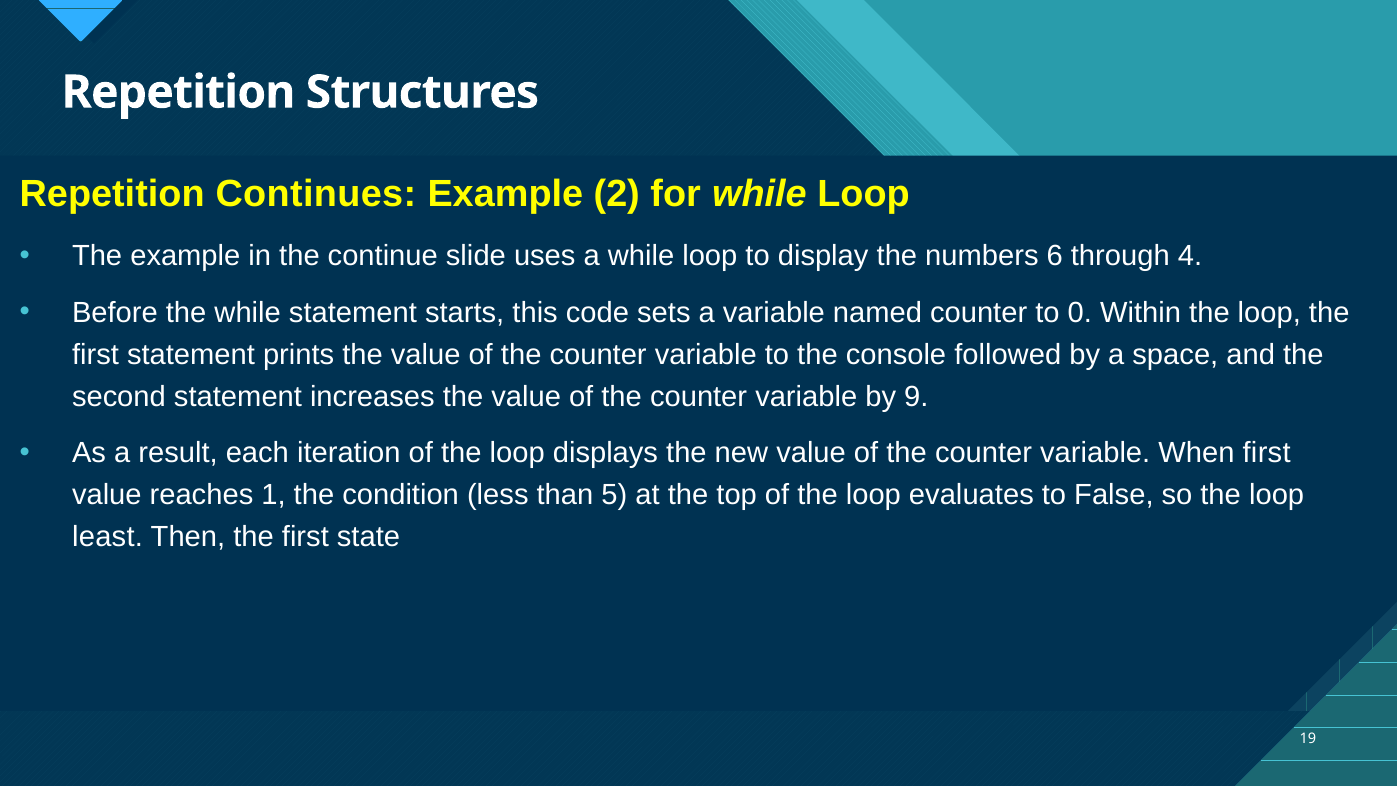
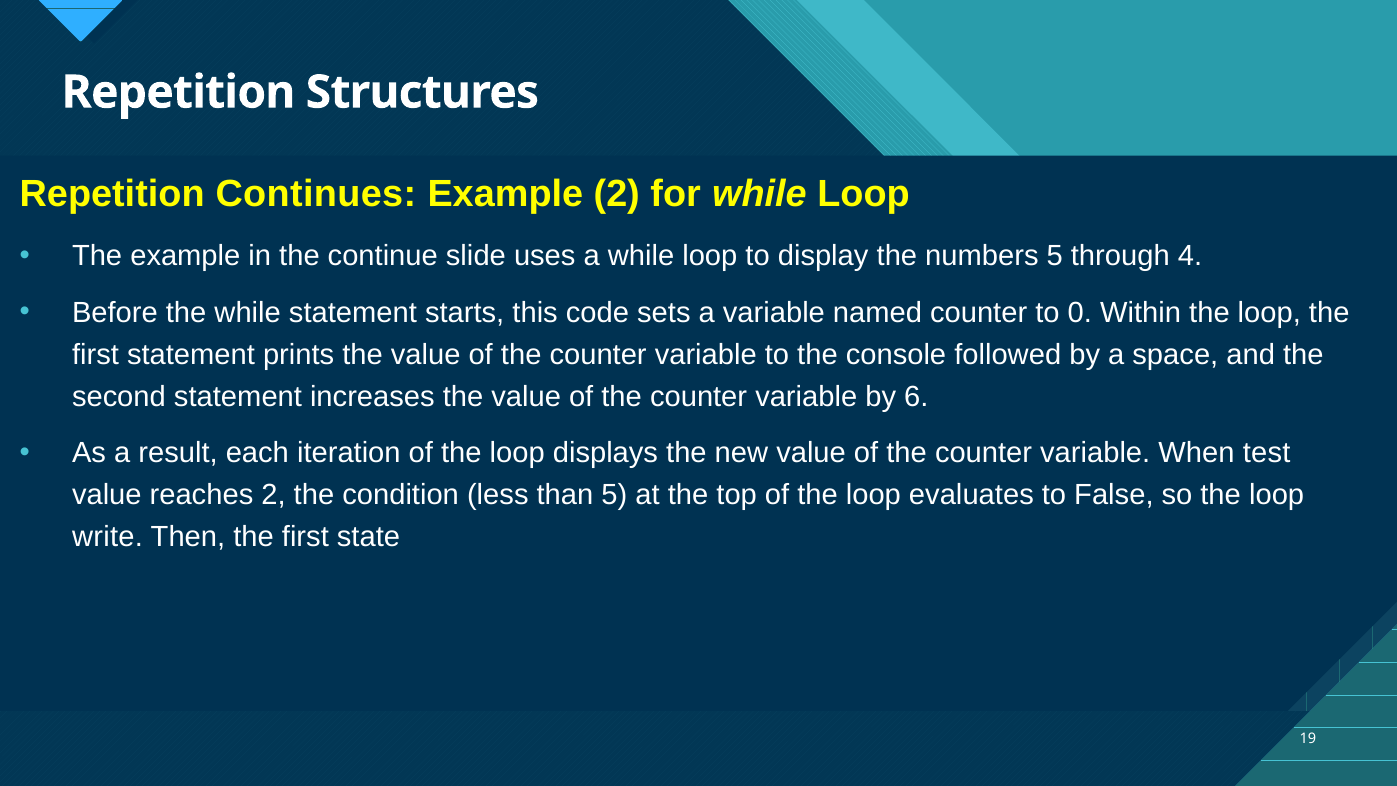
numbers 6: 6 -> 5 (1055, 256)
9: 9 -> 6 (916, 397)
When first: first -> test (1267, 453)
reaches 1: 1 -> 2 (274, 495)
least: least -> write (108, 537)
